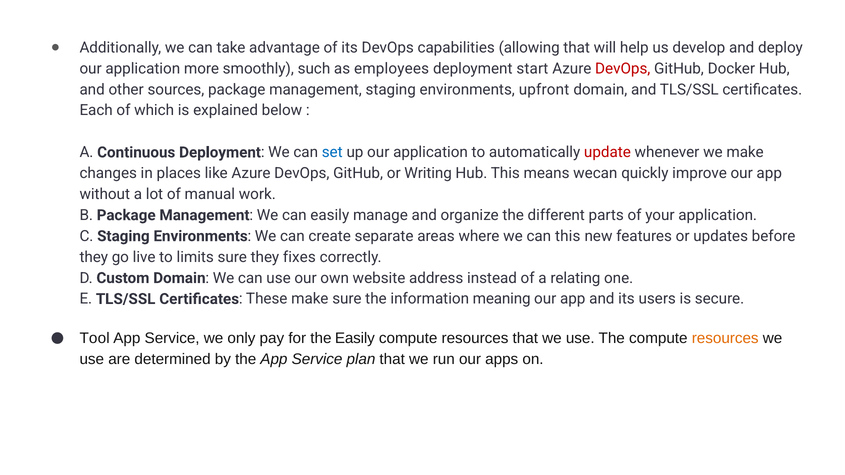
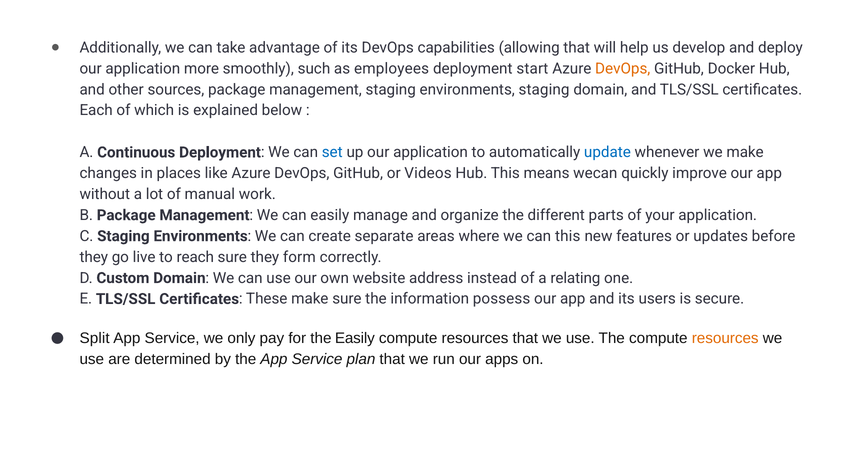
DevOps colour: red -> orange (623, 69)
environments upfront: upfront -> staging (544, 90)
update colour: red -> blue (607, 152)
Writing: Writing -> Videos (428, 173)
limits: limits -> reach (195, 257)
fixes: fixes -> form (299, 257)
meaning: meaning -> possess (502, 299)
Tool: Tool -> Split (95, 338)
